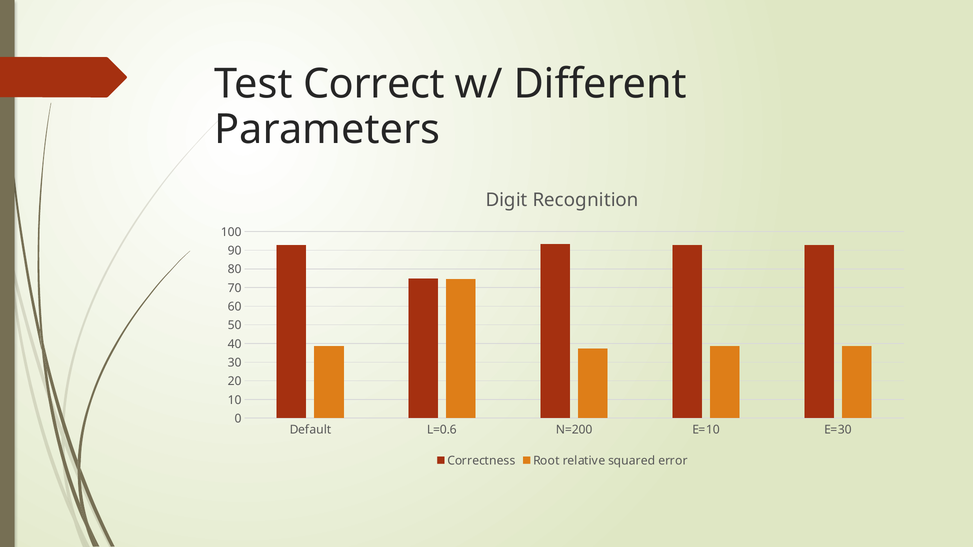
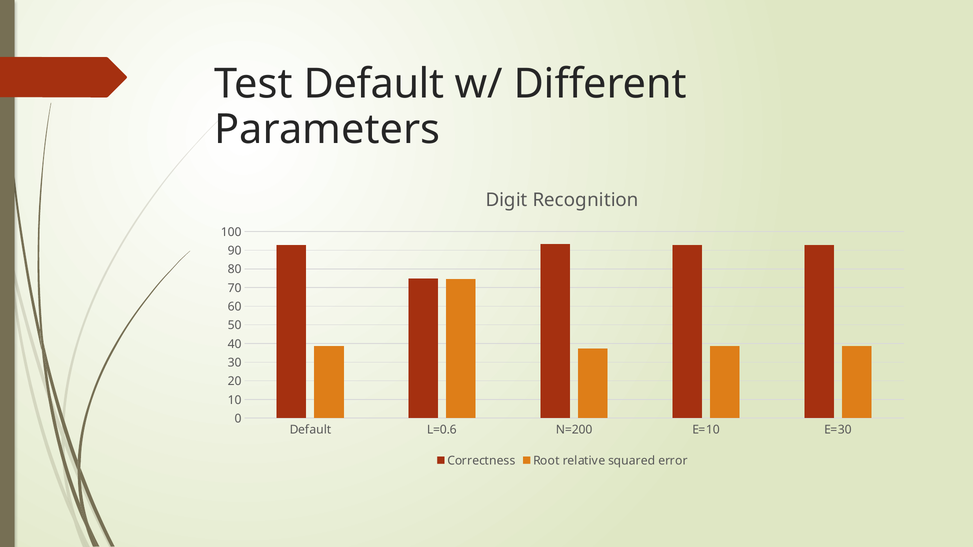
Test Correct: Correct -> Default (374, 84)
